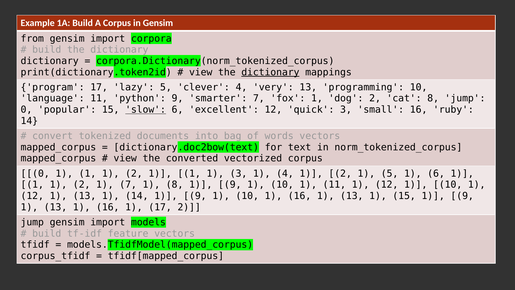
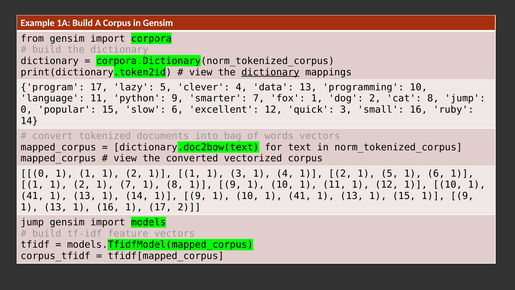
very: very -> data (273, 87)
slow underline: present -> none (146, 110)
12: 12 -> 41 (32, 196)
16: 16 -> 41 (300, 196)
